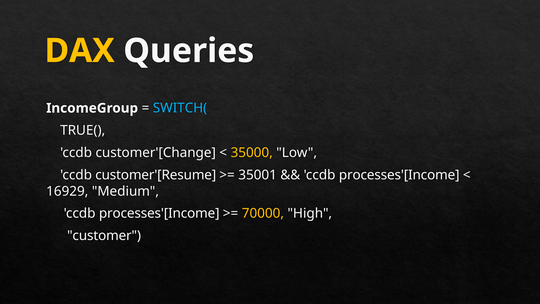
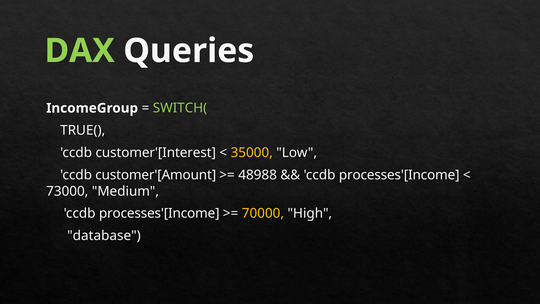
DAX colour: yellow -> light green (80, 51)
SWITCH( colour: light blue -> light green (180, 108)
customer'[Change: customer'[Change -> customer'[Interest (156, 153)
customer'[Resume: customer'[Resume -> customer'[Amount (156, 175)
35001: 35001 -> 48988 (258, 175)
16929: 16929 -> 73000 (67, 191)
customer: customer -> database (104, 236)
